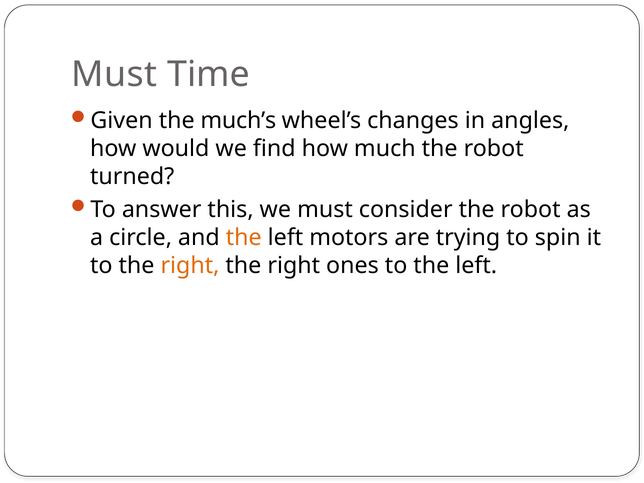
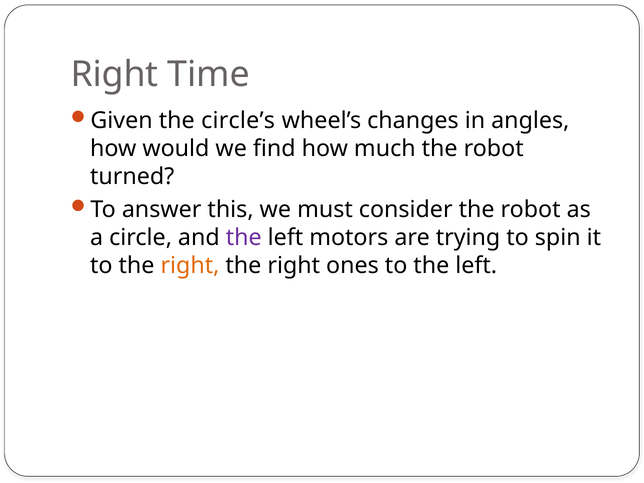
Must: Must -> Right (115, 74)
much’s: much’s -> circle’s (238, 121)
the colour: orange -> purple (244, 237)
